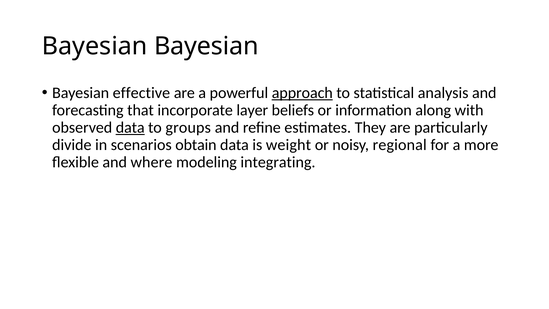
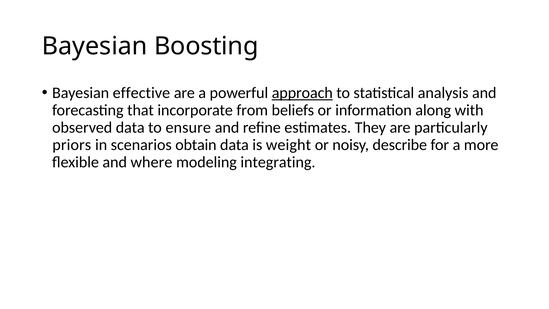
Bayesian Bayesian: Bayesian -> Boosting (206, 46)
layer: layer -> from (252, 110)
data underline: present -> none (130, 127)
groups: groups -> ensure (188, 127)
divide: divide -> priors (72, 145)
regional: regional -> describe (400, 145)
